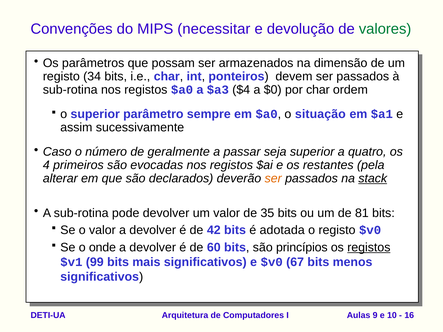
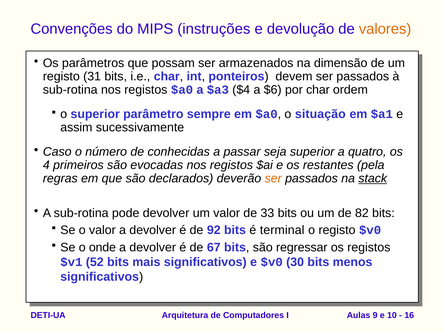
necessitar: necessitar -> instruções (214, 29)
valores colour: green -> orange (385, 29)
34: 34 -> 31 (92, 77)
$0: $0 -> $6 (273, 90)
geralmente: geralmente -> conhecidas (179, 152)
alterar: alterar -> regras (60, 178)
35: 35 -> 33 (267, 213)
81: 81 -> 82 (362, 213)
42: 42 -> 92 (214, 230)
adotada: adotada -> terminal (282, 230)
60: 60 -> 67 (214, 248)
princípios: princípios -> regressar (302, 248)
registos underline: present -> none (369, 248)
99: 99 -> 52 (95, 262)
67: 67 -> 30 (295, 262)
